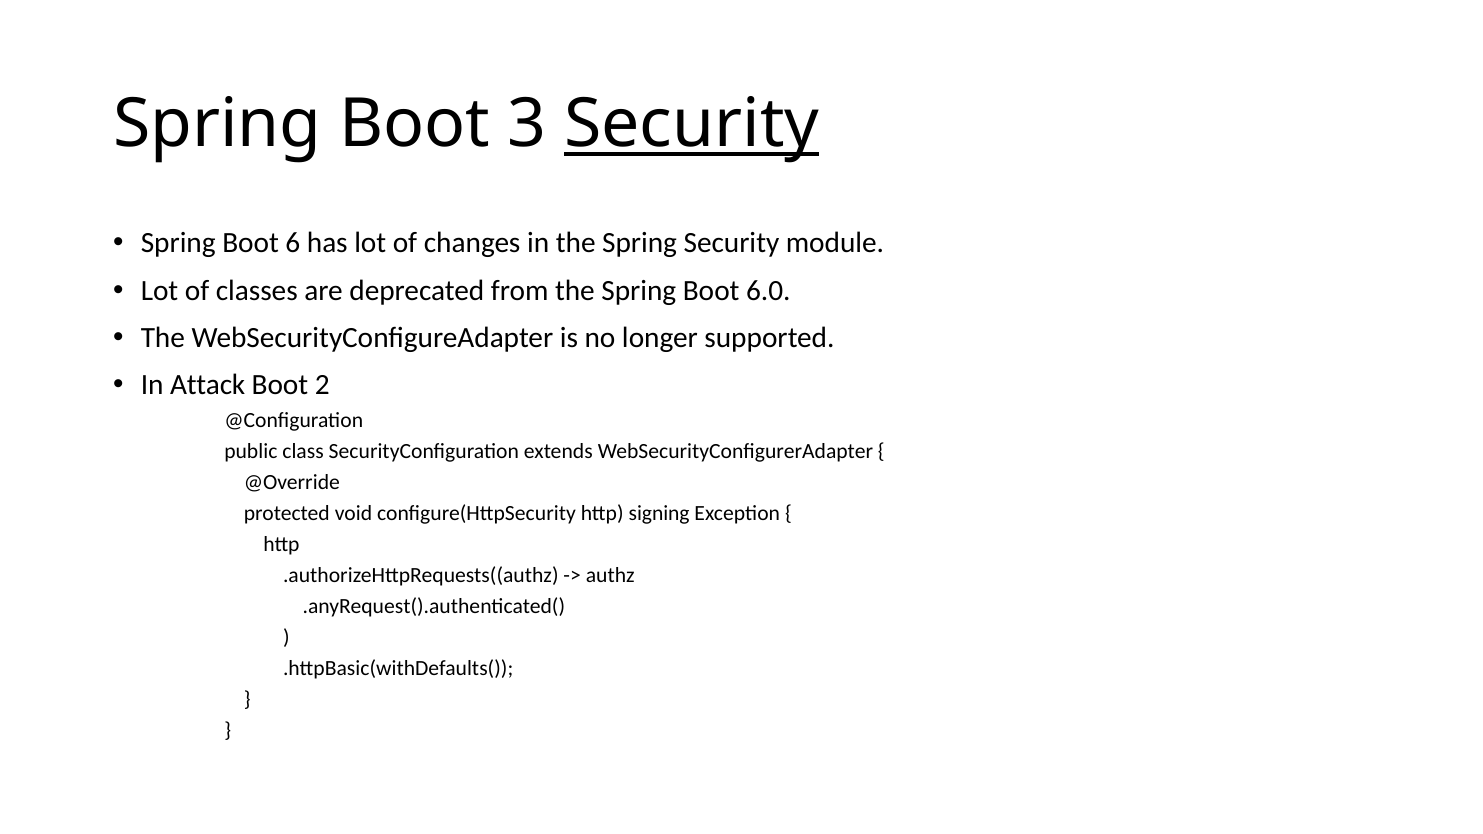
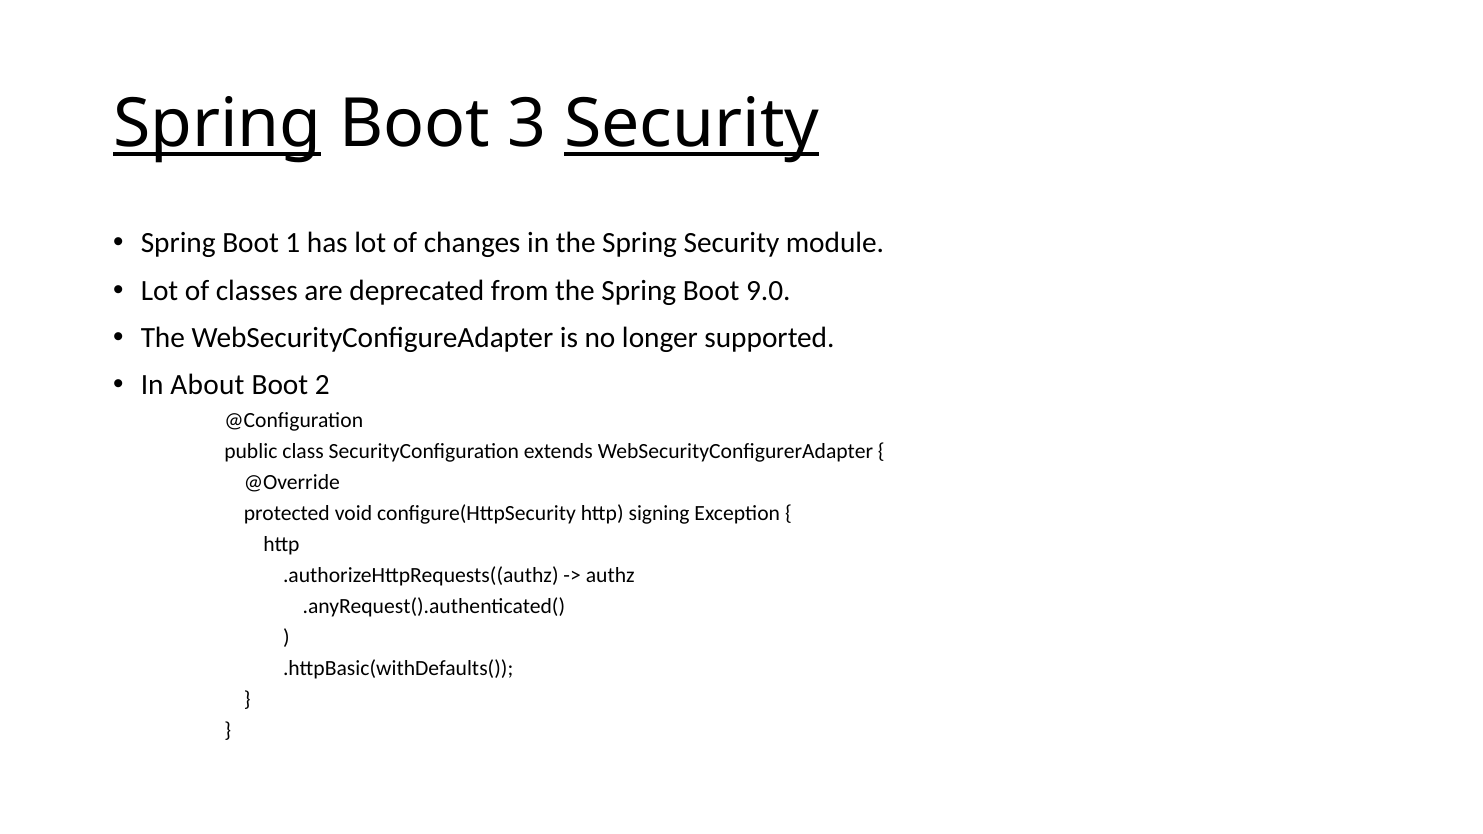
Spring underline: none -> present (217, 125)
6: 6 -> 1 (293, 243)
6.0: 6.0 -> 9.0 (768, 290)
Attack: Attack -> About (207, 385)
